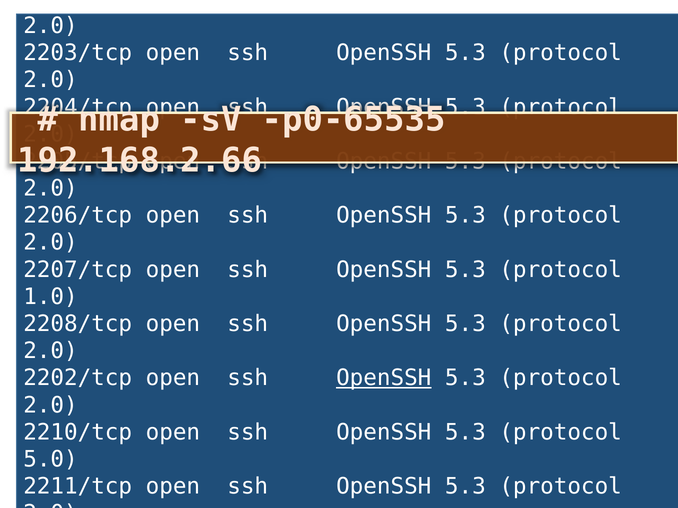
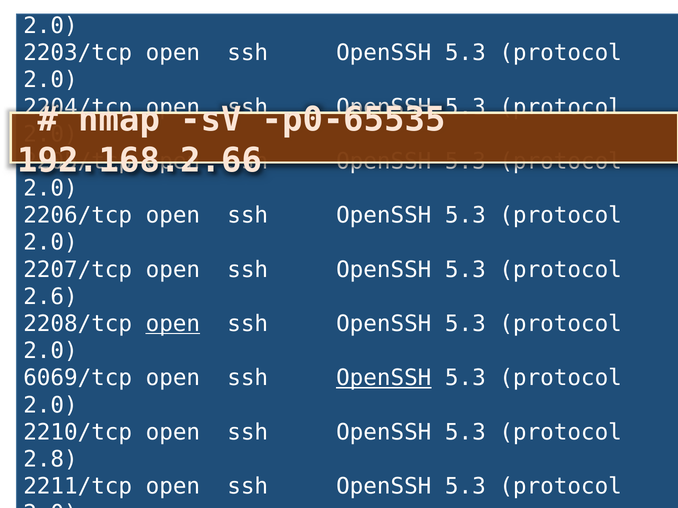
1.0: 1.0 -> 2.6 (50, 297)
open underline: none -> present (173, 324)
2202/tcp: 2202/tcp -> 6069/tcp (78, 378)
5.0: 5.0 -> 2.8 (50, 460)
